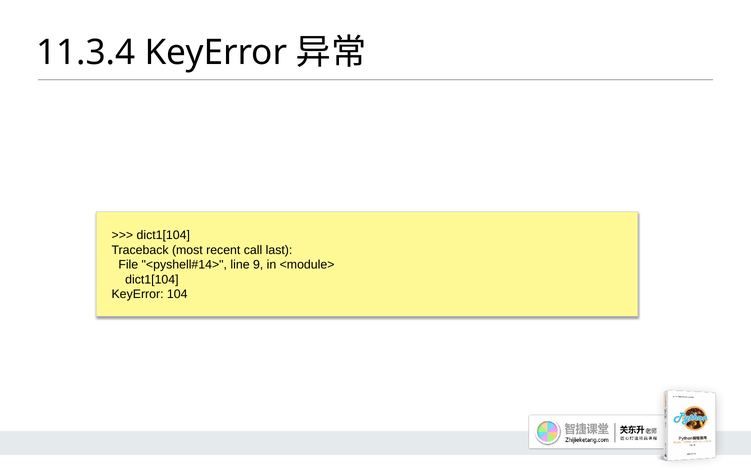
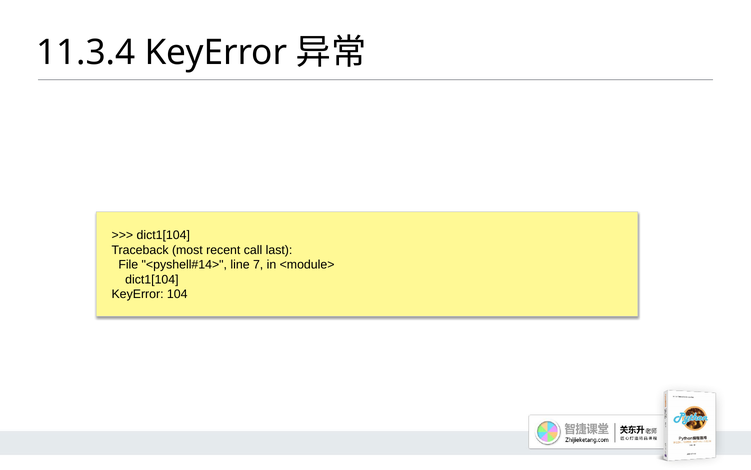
9: 9 -> 7 (258, 264)
